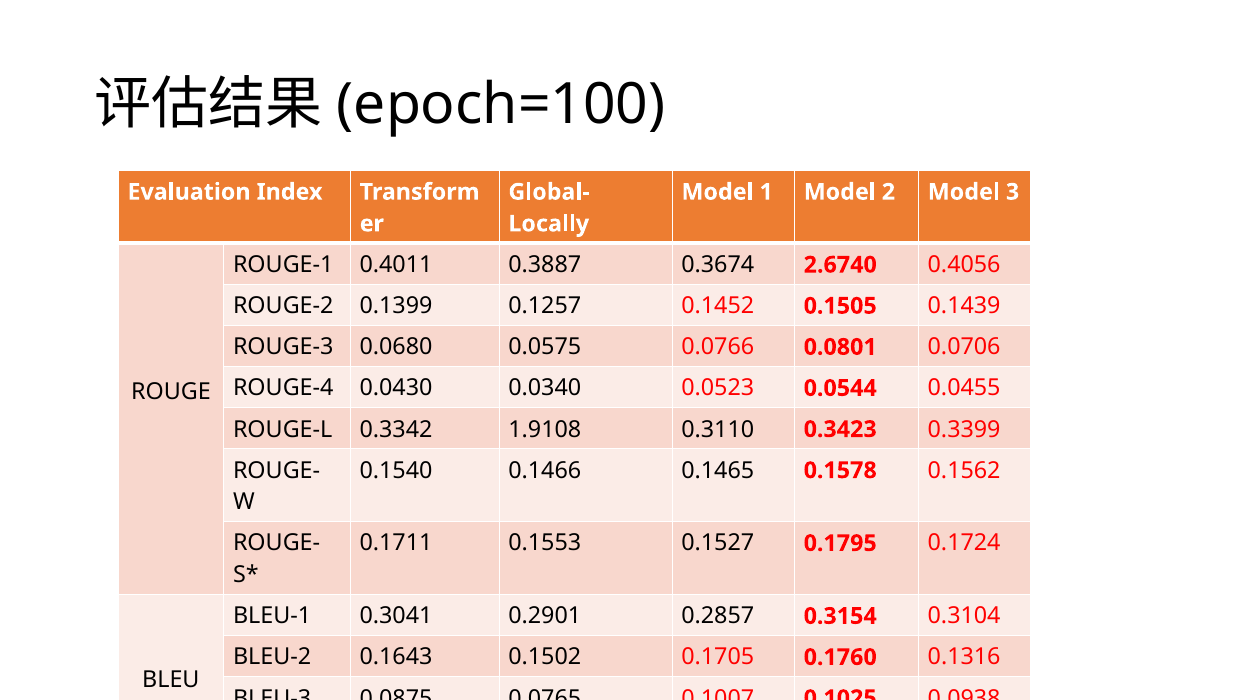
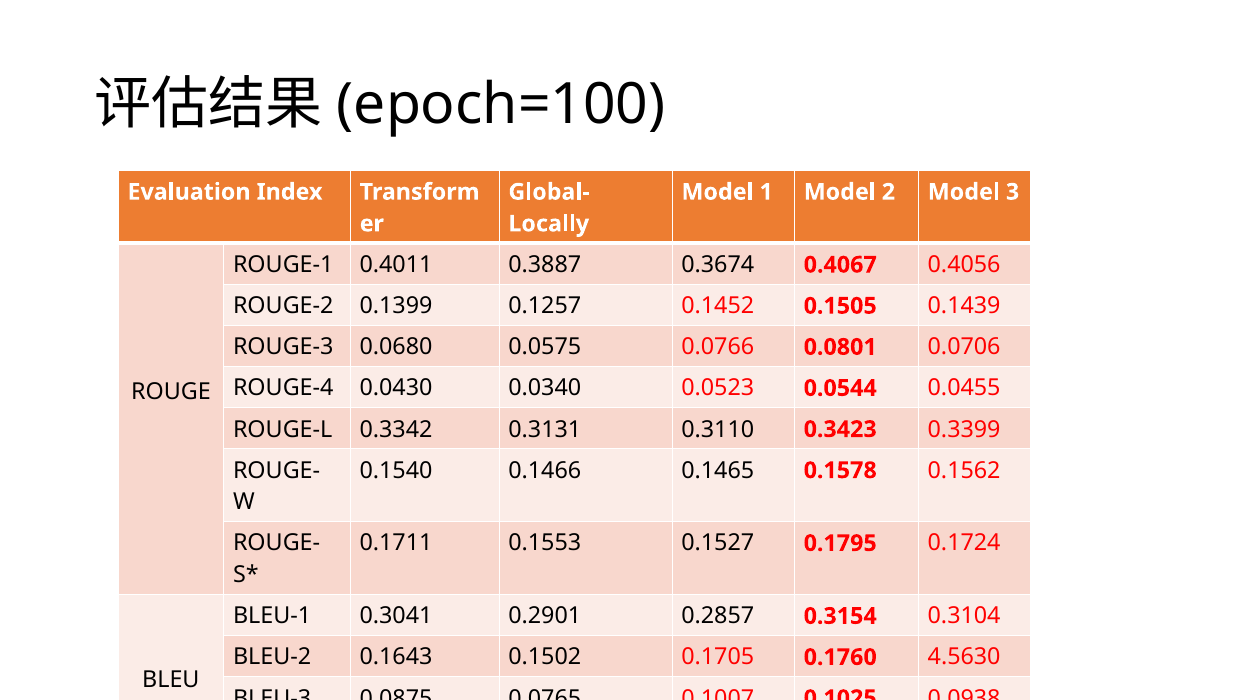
2.6740: 2.6740 -> 0.4067 (840, 265)
1.9108: 1.9108 -> 0.3131 (545, 429)
0.1316: 0.1316 -> 4.5630 (964, 657)
